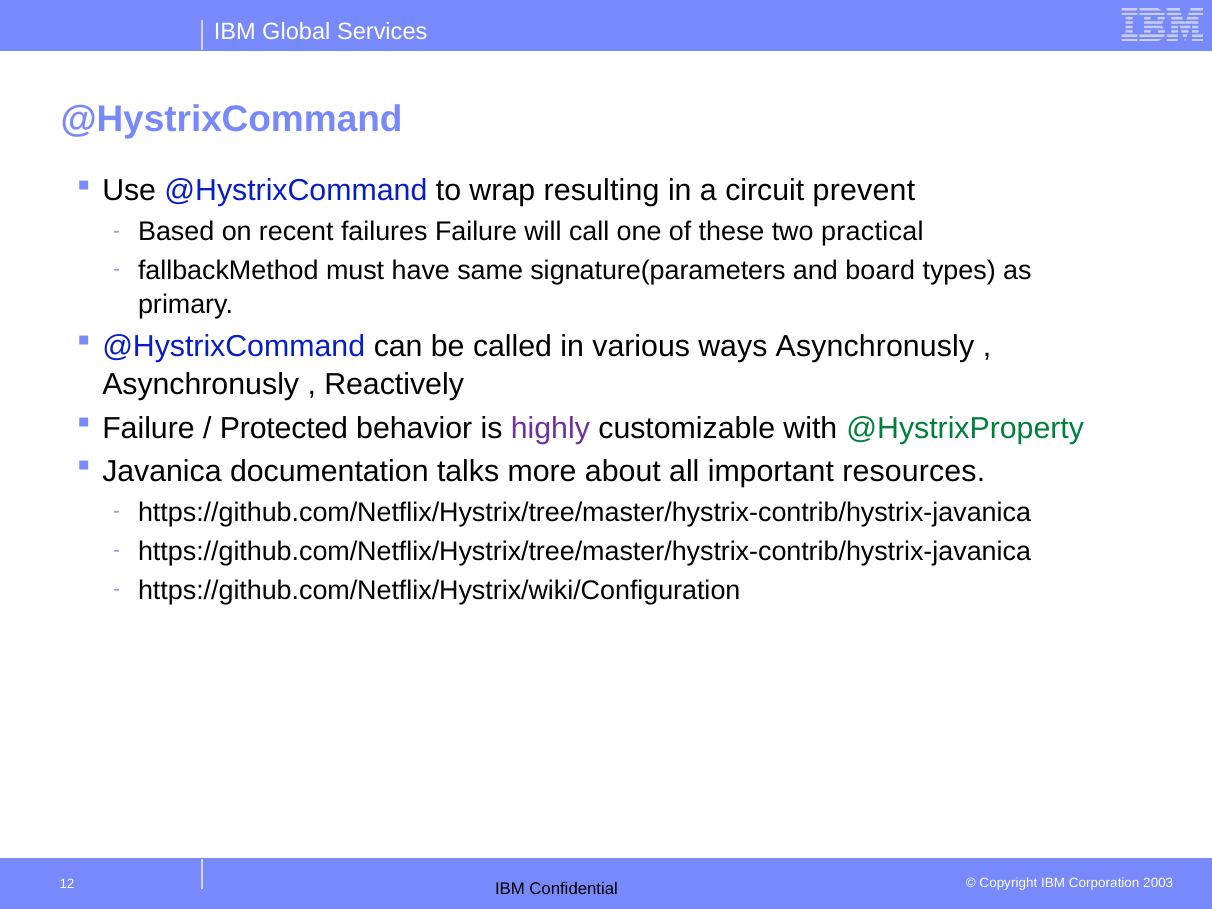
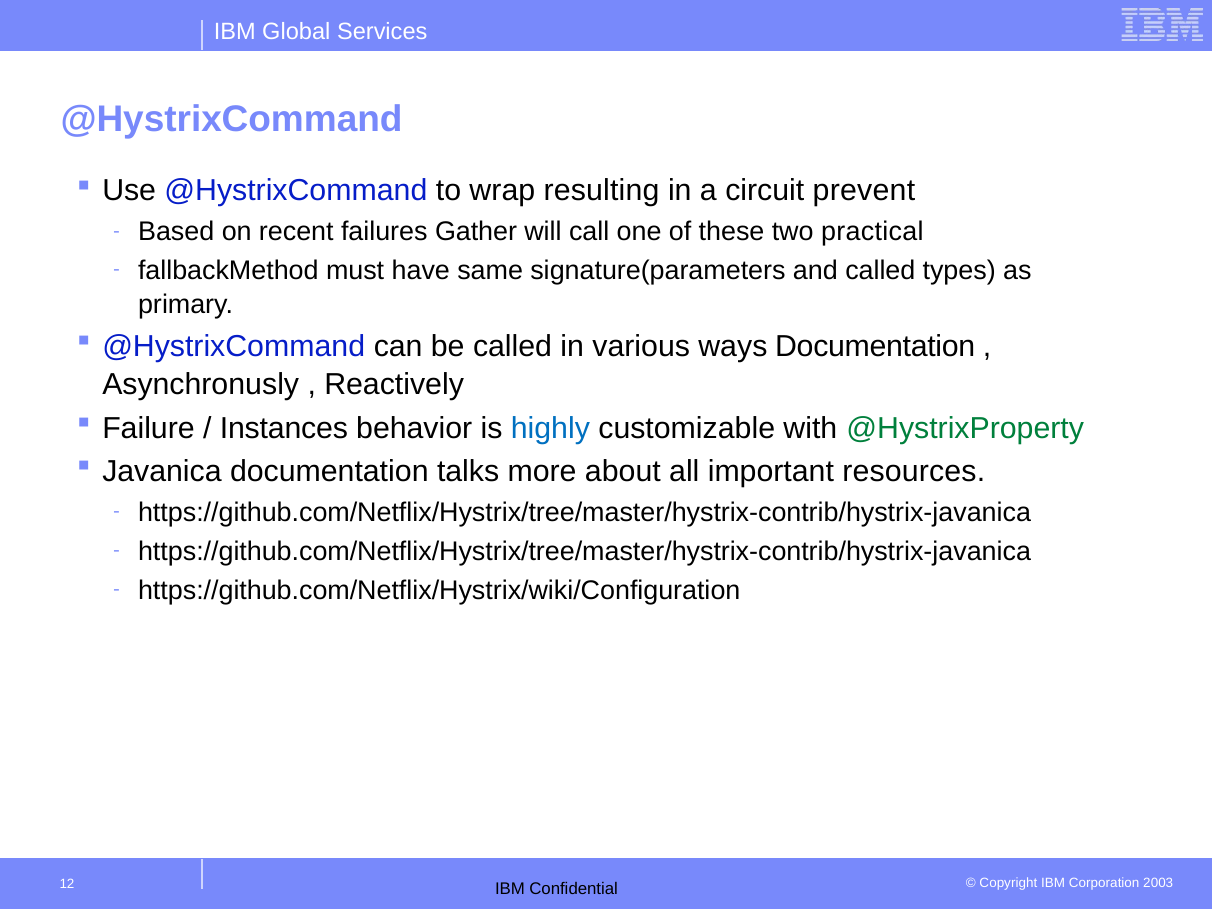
failures Failure: Failure -> Gather (476, 232)
and board: board -> called (880, 271)
ways Asynchronusly: Asynchronusly -> Documentation (875, 346)
Protected: Protected -> Instances (284, 428)
highly colour: purple -> blue (550, 428)
